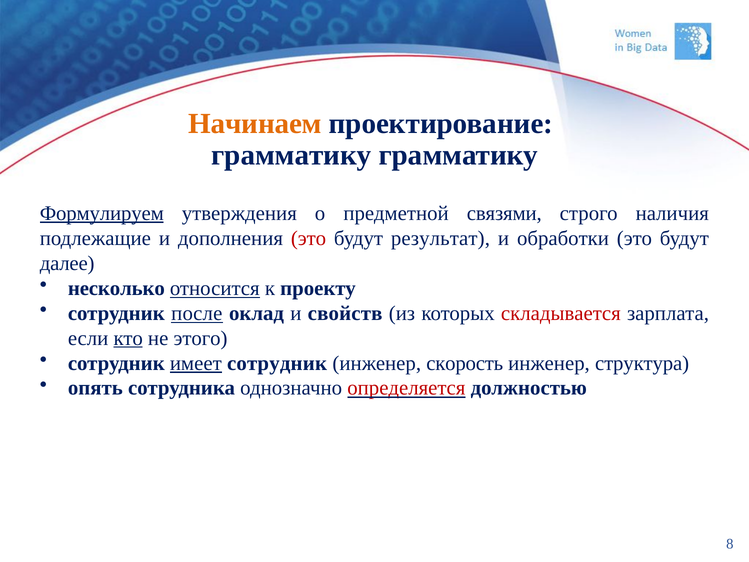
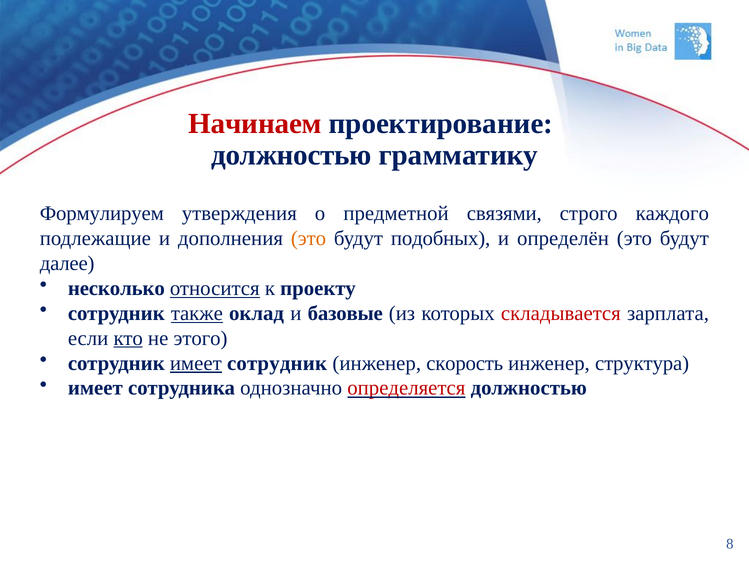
Начинаем colour: orange -> red (255, 123)
грамматику: грамматику -> должностью (291, 155)
Формулируем underline: present -> none (102, 213)
наличия: наличия -> каждого (672, 213)
это colour: red -> orange (309, 238)
результат: результат -> подобных (441, 238)
обработки: обработки -> определён (563, 238)
после: после -> также (197, 313)
свойств: свойств -> базовые (345, 313)
опять: опять -> имеет (95, 388)
